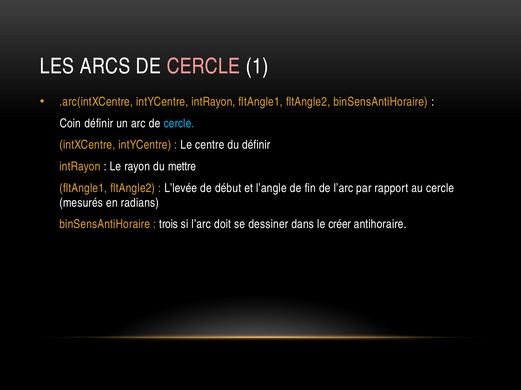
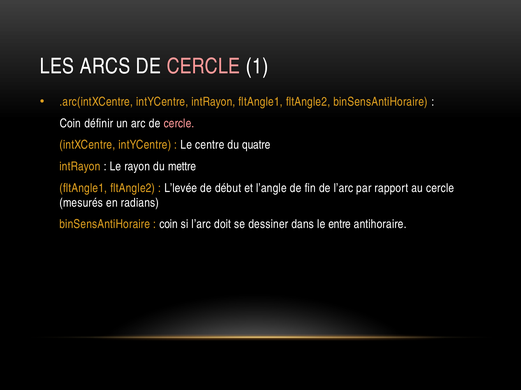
cercle colour: light blue -> pink (179, 124)
du définir: définir -> quatre (256, 145)
trois: trois -> coin (169, 225)
créer: créer -> entre (340, 225)
